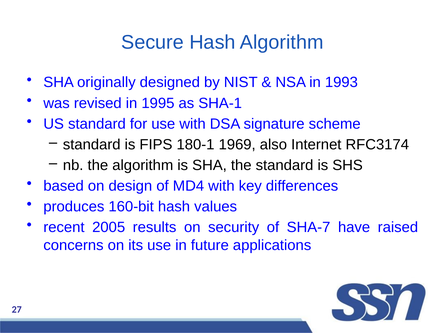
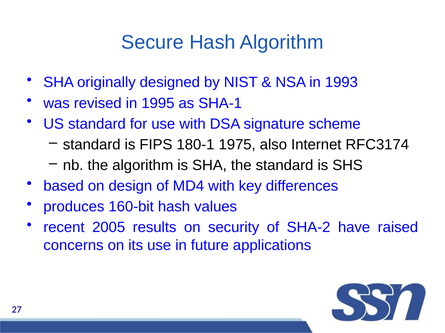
1969: 1969 -> 1975 (237, 145)
SHA-7: SHA-7 -> SHA-2 (309, 228)
